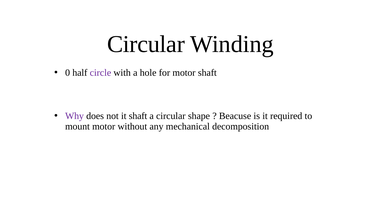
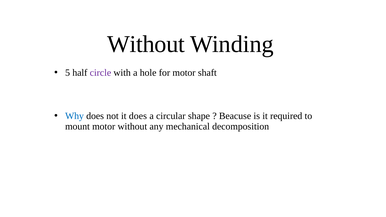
Circular: Circular -> Without (146, 44)
0: 0 -> 5 (68, 73)
Why colour: purple -> blue (75, 116)
it shaft: shaft -> does (138, 116)
